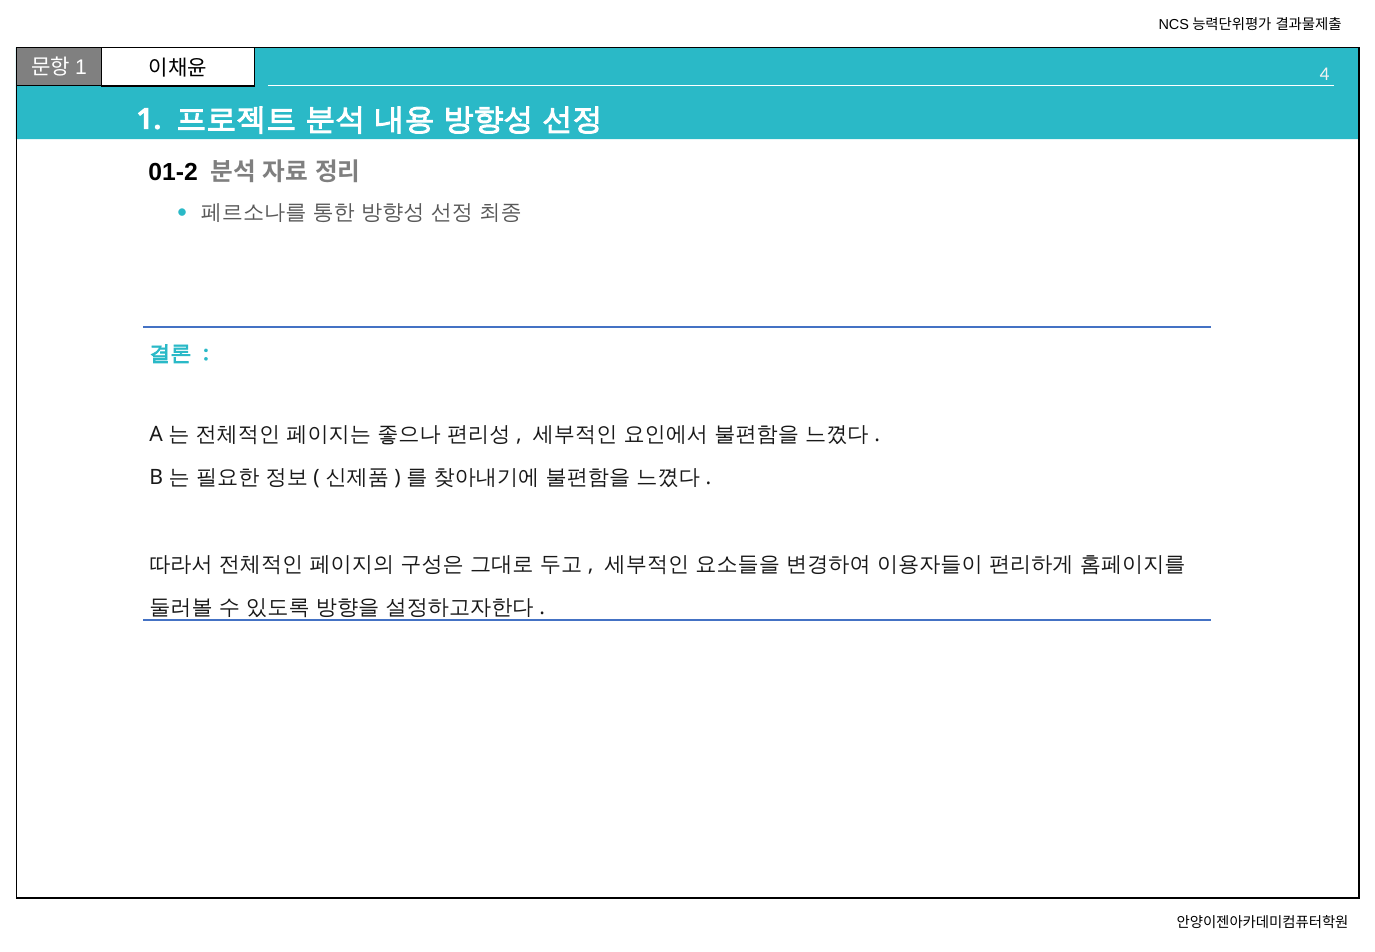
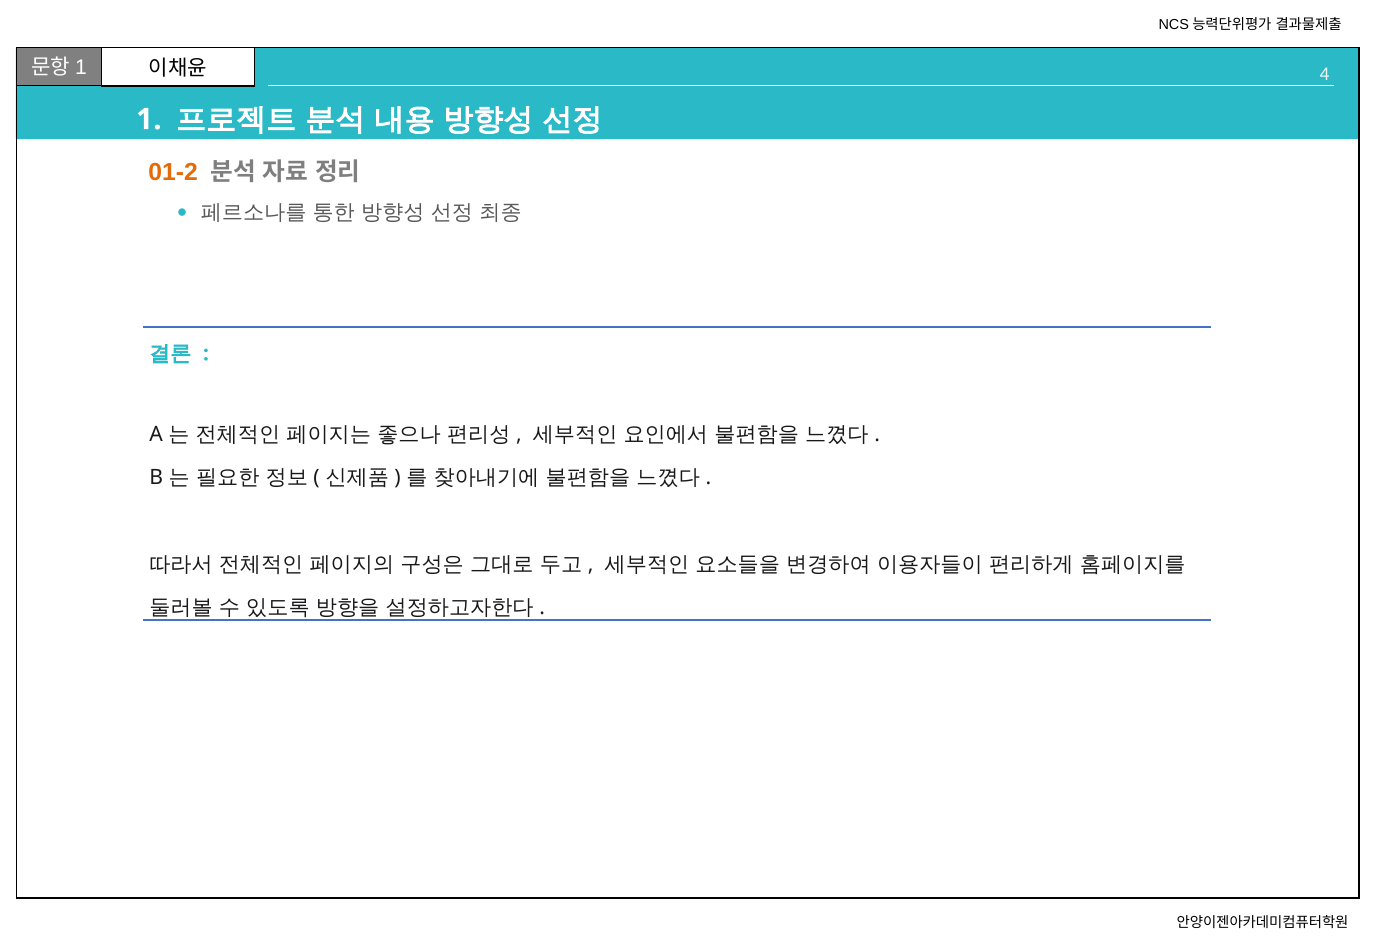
01-2 colour: black -> orange (173, 172)
